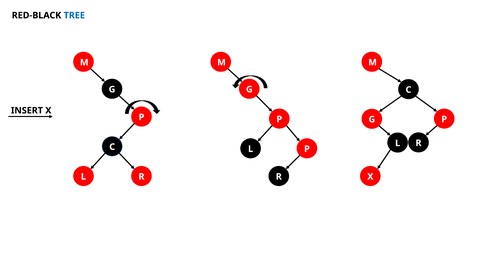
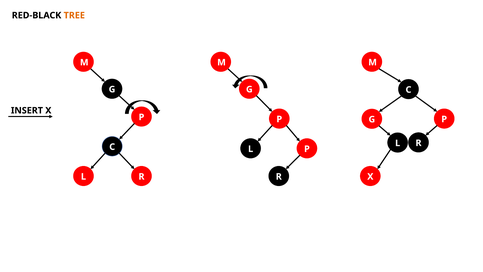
TREE colour: blue -> orange (74, 15)
